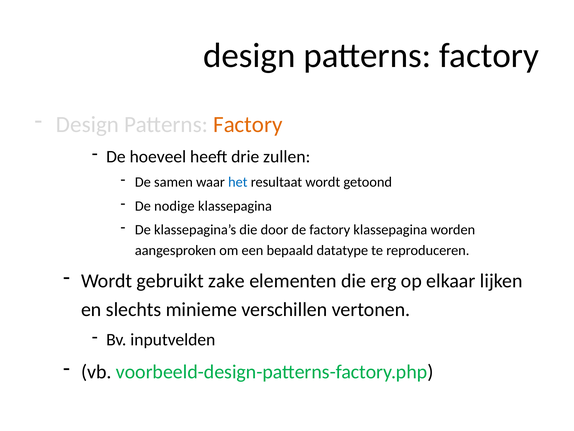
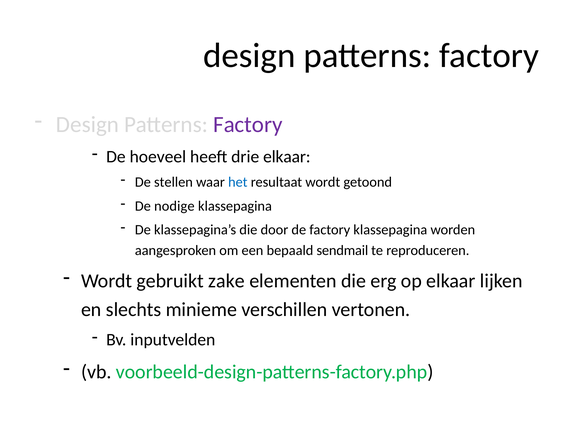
Factory colour: orange -> purple (248, 124)
drie zullen: zullen -> elkaar (287, 156)
samen: samen -> stellen (173, 182)
datatype: datatype -> sendmail (342, 250)
